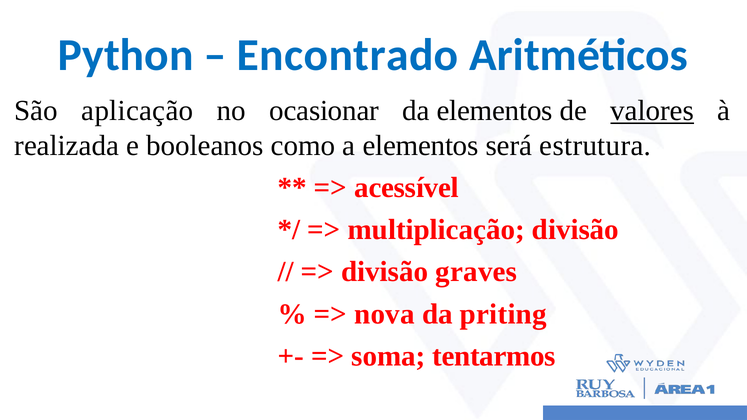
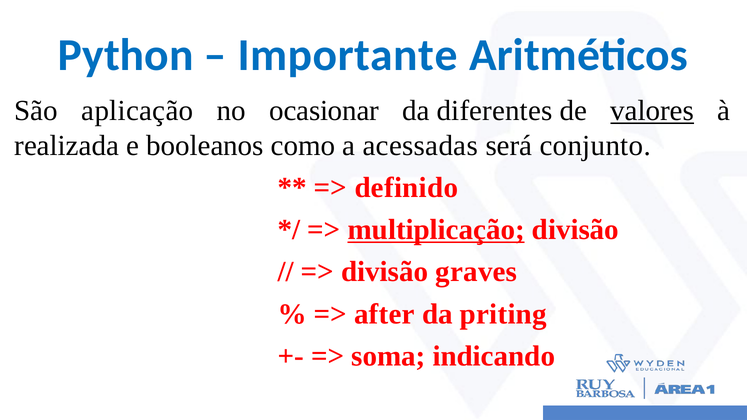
Encontrado: Encontrado -> Importante (348, 55)
da elementos: elementos -> diferentes (495, 111)
a elementos: elementos -> acessadas (420, 146)
estrutura: estrutura -> conjunto (595, 146)
acessível: acessível -> definido (406, 188)
multiplicação underline: none -> present (436, 230)
nova: nova -> after (384, 314)
tentarmos: tentarmos -> indicando (494, 356)
